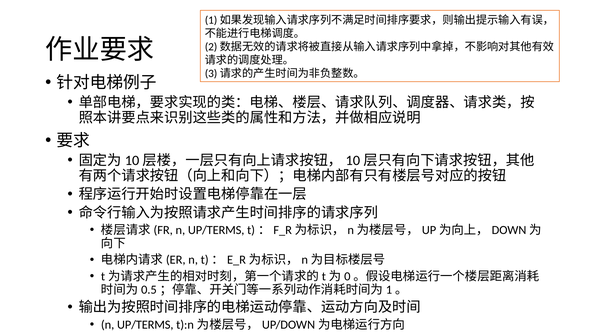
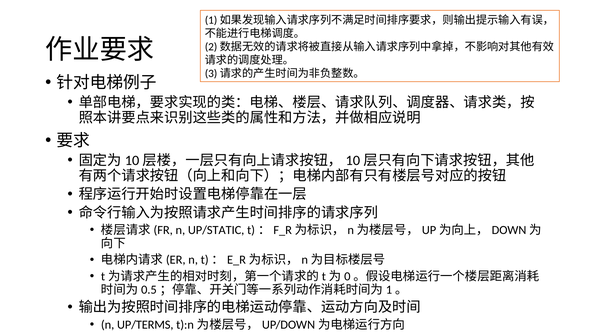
UP/TERMS: UP/TERMS -> UP/STATIC (216, 230)
